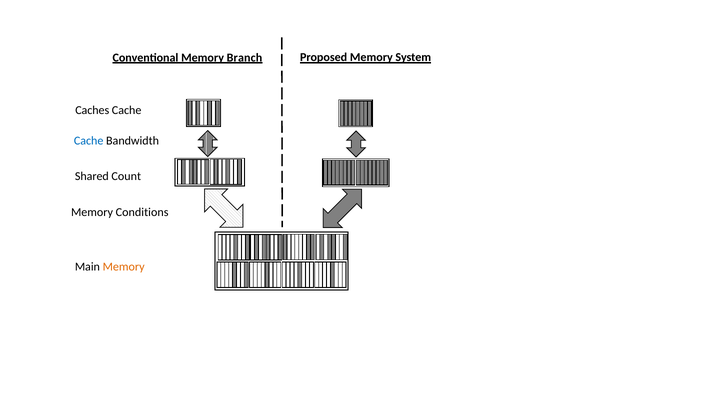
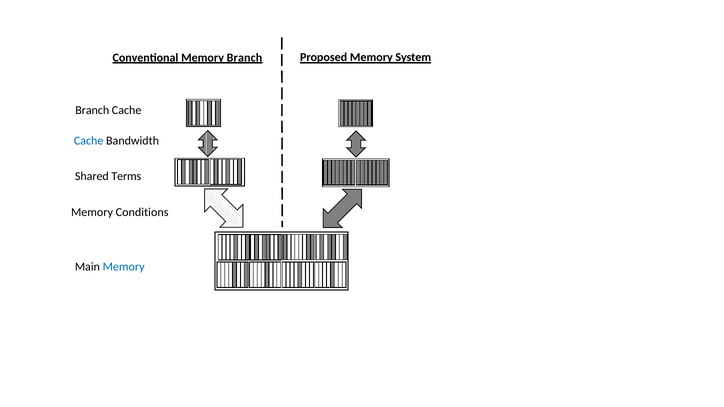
Caches: Caches -> Branch (92, 110)
Count: Count -> Terms (126, 176)
Memory colour: orange -> blue (124, 267)
